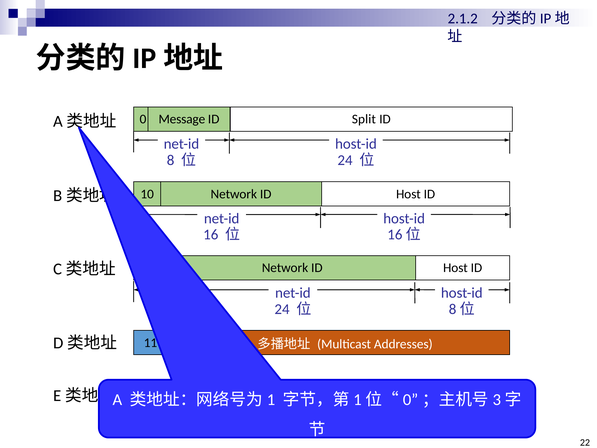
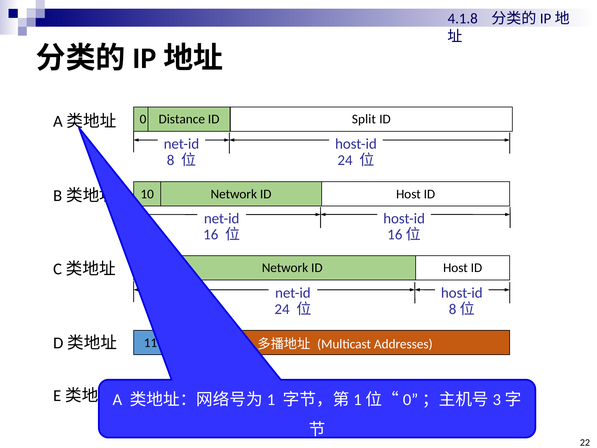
2.1.2: 2.1.2 -> 4.1.8 (463, 19)
Message: Message -> Distance (182, 119)
